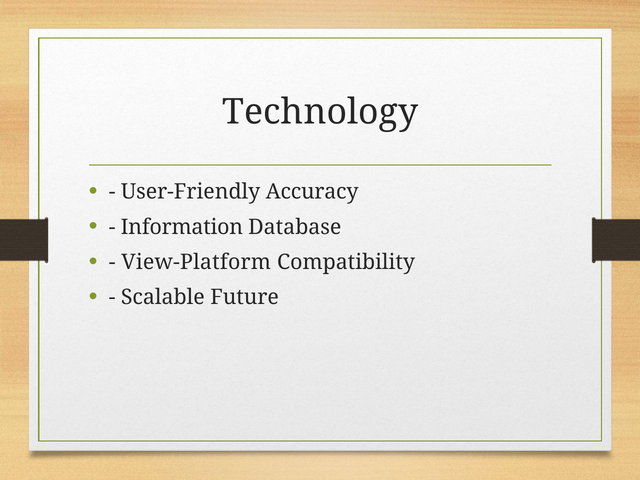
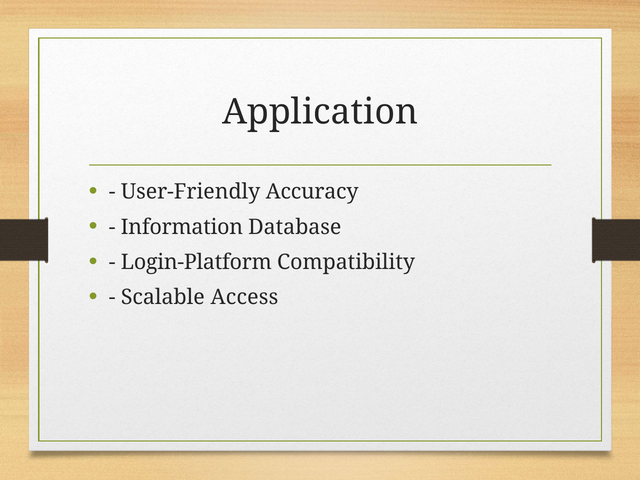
Technology: Technology -> Application (320, 112)
View-Platform: View-Platform -> Login-Platform (196, 262)
Future: Future -> Access (244, 297)
